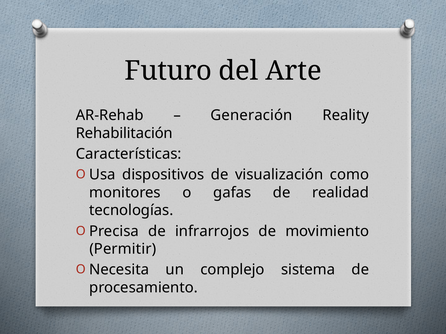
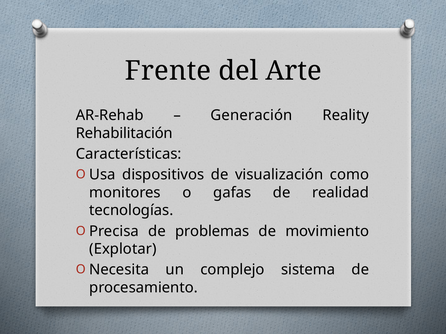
Futuro: Futuro -> Frente (168, 71)
infrarrojos: infrarrojos -> problemas (212, 232)
Permitir: Permitir -> Explotar (123, 249)
